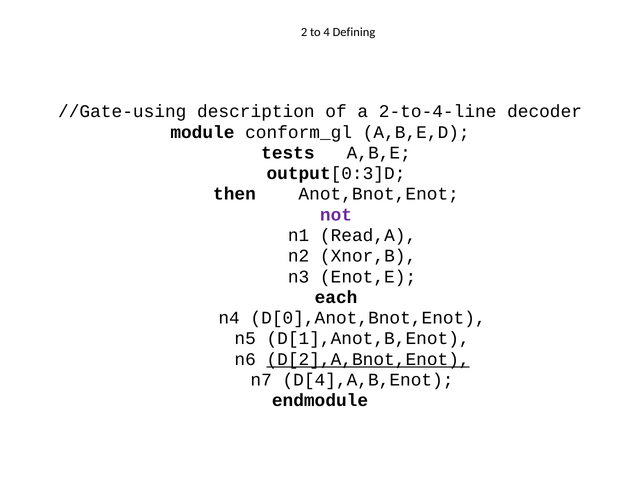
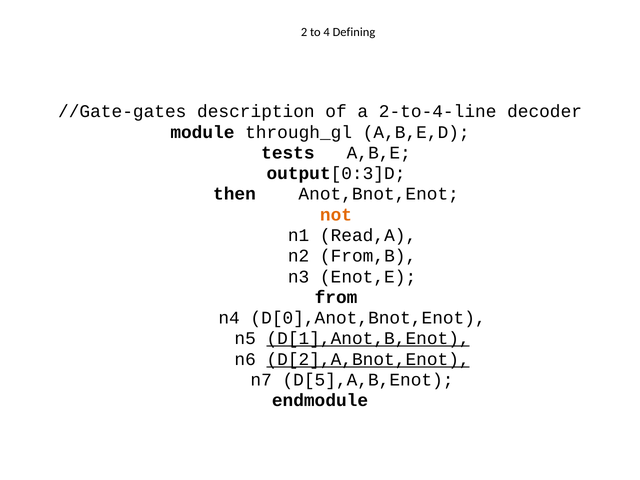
//Gate-using: //Gate-using -> //Gate-gates (122, 112)
conform_gl: conform_gl -> through_gl (299, 132)
not colour: purple -> orange (336, 215)
Xnor,B: Xnor,B -> From,B (368, 256)
each: each -> from (336, 297)
D[1],Anot,B,Enot underline: none -> present (368, 339)
D[4],A,B,Enot: D[4],A,B,Enot -> D[5],A,B,Enot (368, 380)
